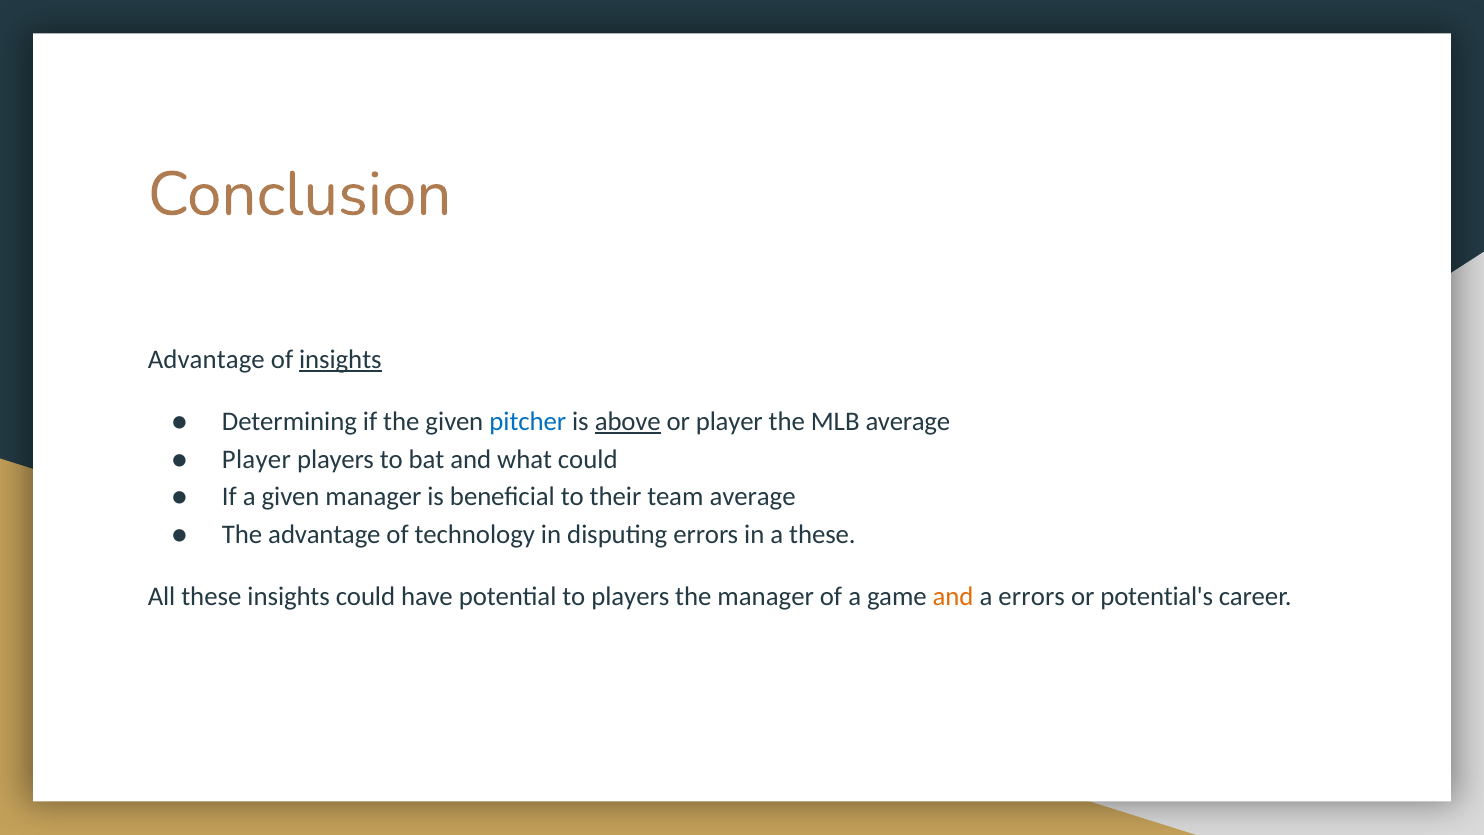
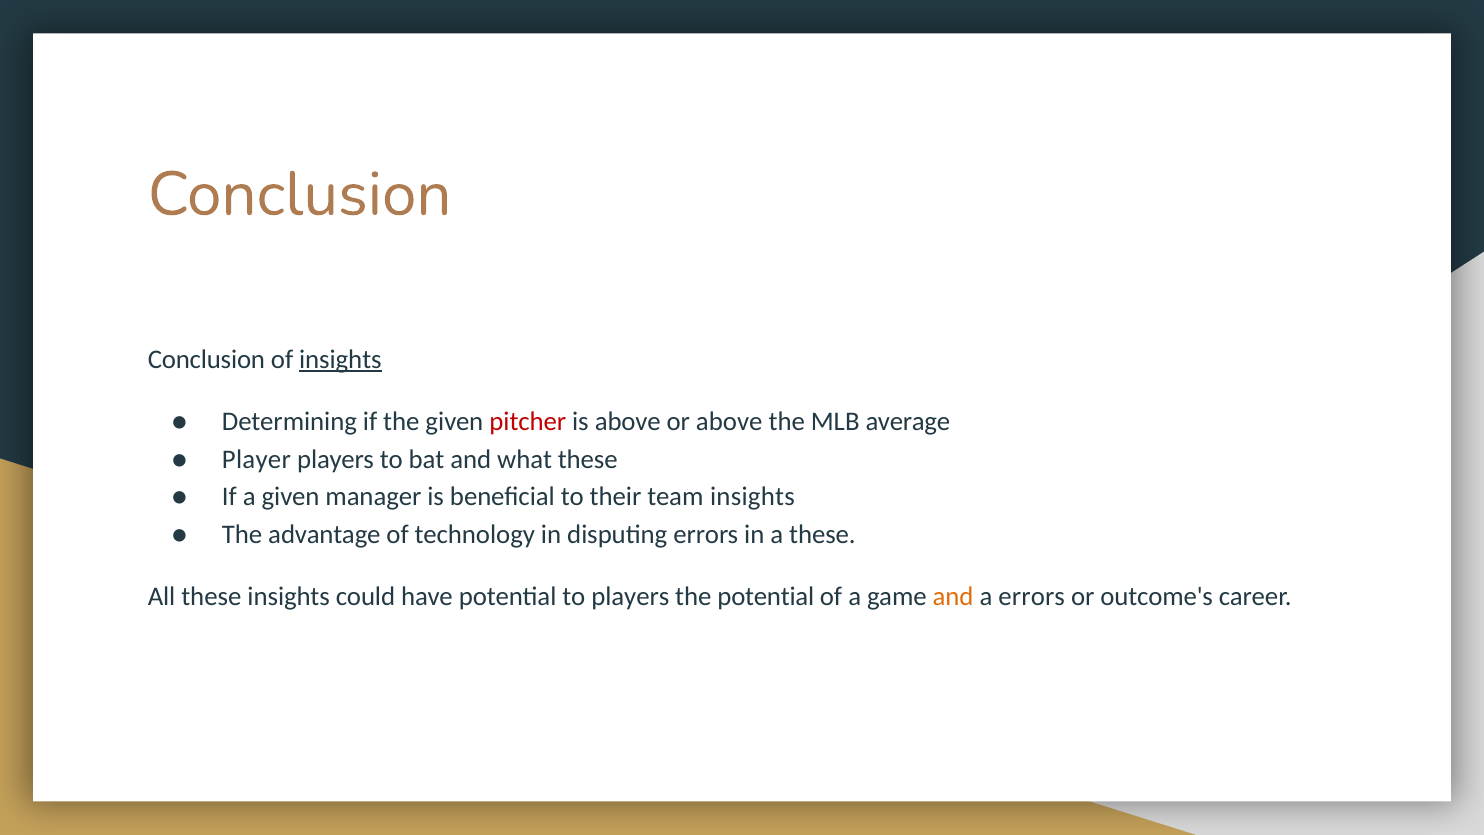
Advantage: Advantage -> Conclusion (206, 359)
pitcher colour: blue -> red (528, 422)
above underline: present -> none (628, 422)
or player: player -> above (729, 422)
what could: could -> these (588, 459)
team average: average -> insights (752, 497)
the manager: manager -> potential (766, 596)
potential's: potential's -> outcome's (1157, 596)
